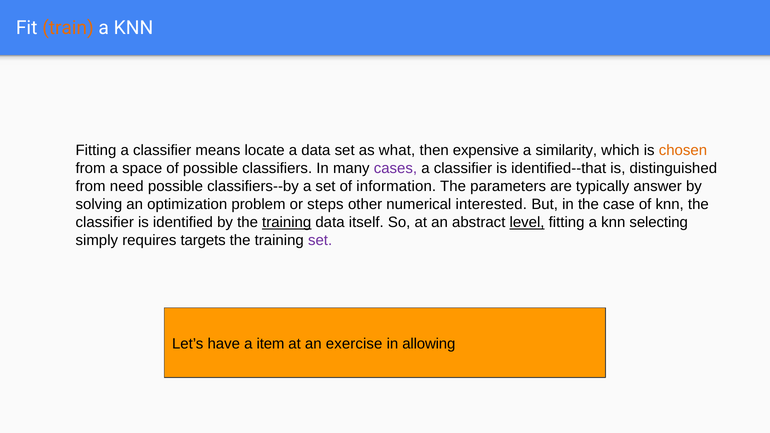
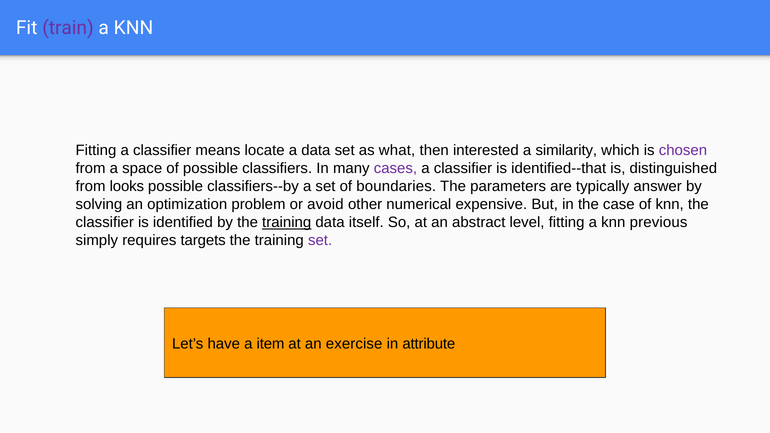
train colour: orange -> purple (68, 28)
expensive: expensive -> interested (486, 151)
chosen colour: orange -> purple (683, 151)
need: need -> looks (127, 187)
information: information -> boundaries (396, 187)
steps: steps -> avoid (325, 205)
interested: interested -> expensive (491, 205)
level underline: present -> none (527, 222)
selecting: selecting -> previous (659, 222)
allowing: allowing -> attribute (429, 344)
